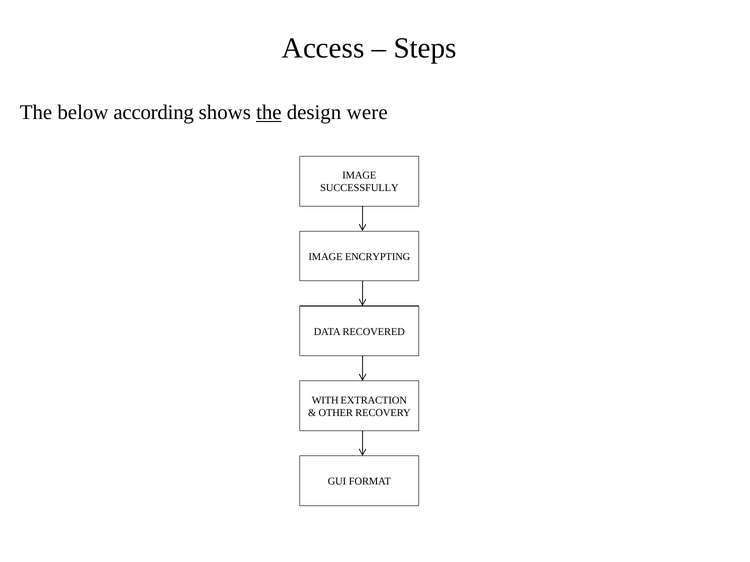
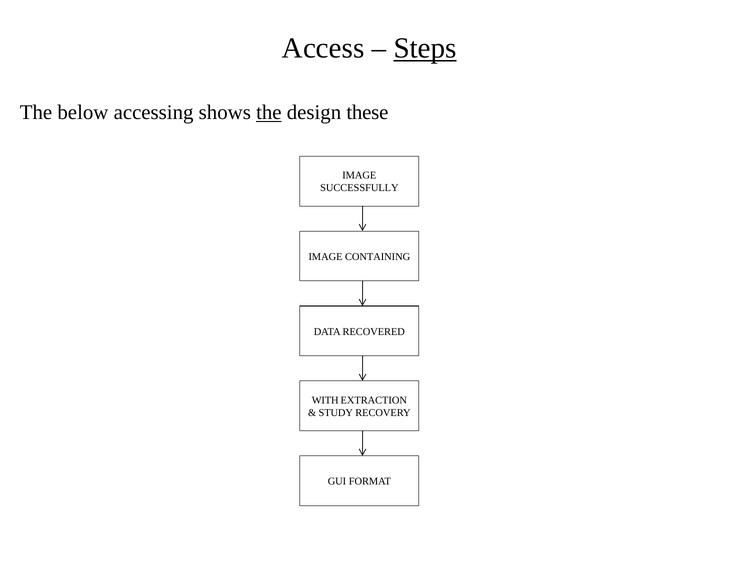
Steps underline: none -> present (425, 48)
according: according -> accessing (154, 113)
were: were -> these (367, 113)
ENCRYPTING: ENCRYPTING -> CONTAINING (378, 257)
OTHER: OTHER -> STUDY (336, 413)
